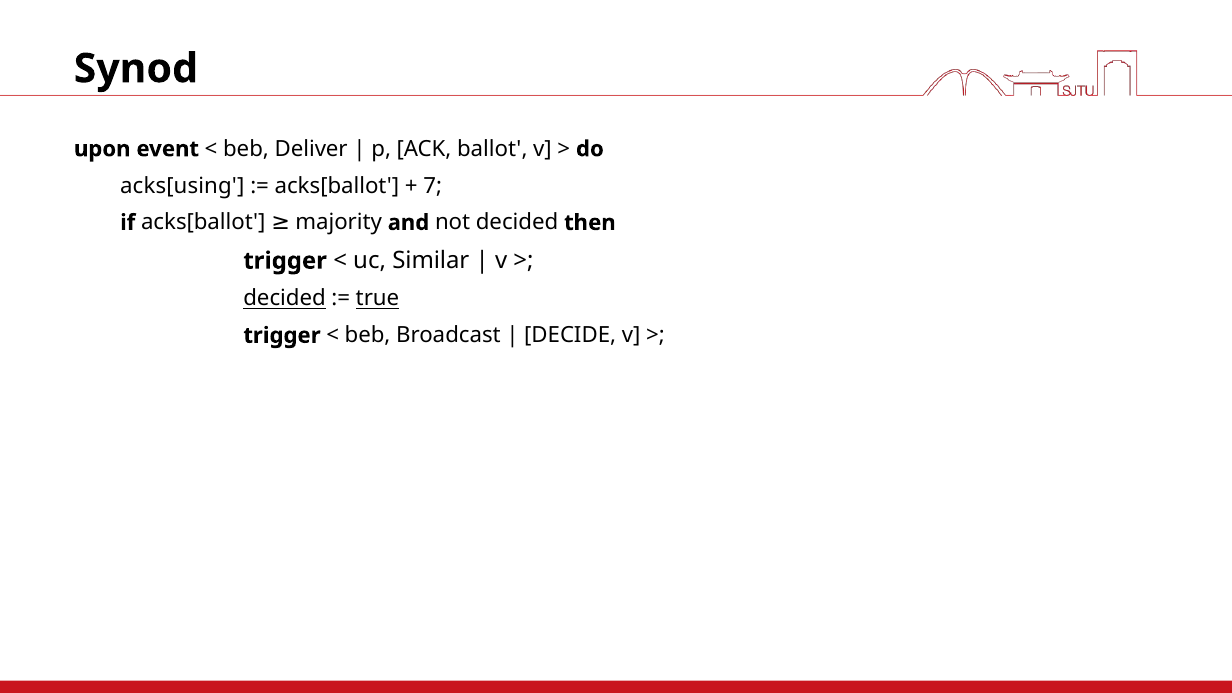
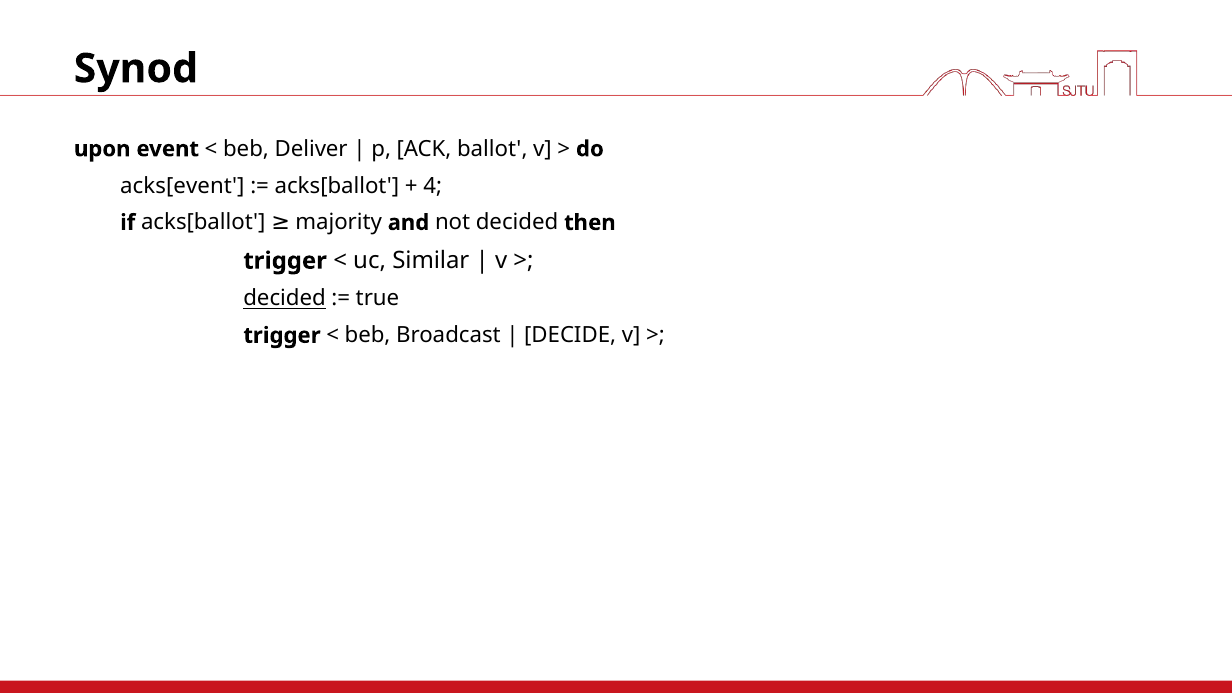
acks[using: acks[using -> acks[event (182, 186)
7: 7 -> 4 (433, 186)
true underline: present -> none (377, 299)
